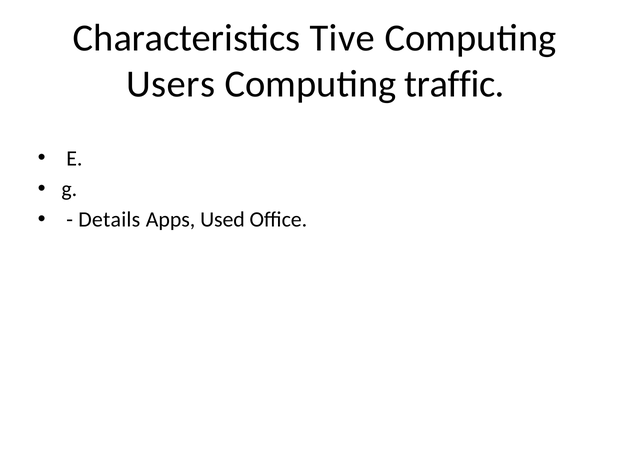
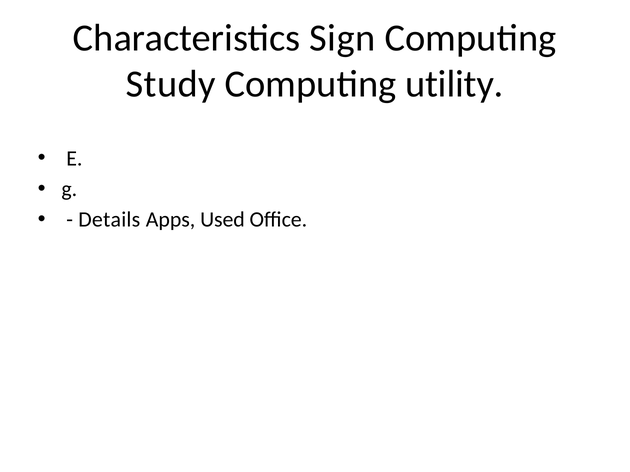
Tive: Tive -> Sign (342, 38)
Users: Users -> Study (171, 84)
traffic: traffic -> utility (454, 84)
